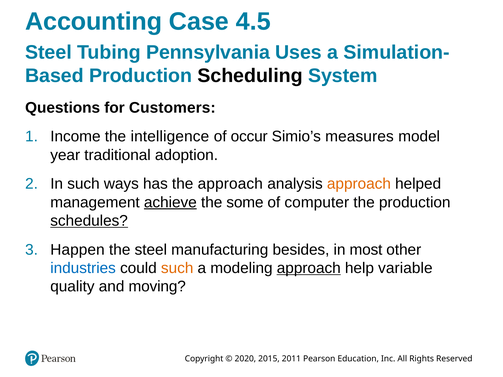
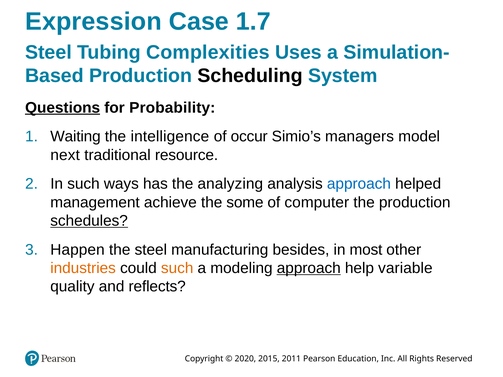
Accounting: Accounting -> Expression (93, 22)
4.5: 4.5 -> 1.7 (253, 22)
Pennsylvania: Pennsylvania -> Complexities (208, 52)
Questions underline: none -> present (63, 108)
Customers: Customers -> Probability (172, 108)
Income: Income -> Waiting (75, 137)
measures: measures -> managers (360, 137)
year: year -> next (65, 155)
adoption: adoption -> resource (187, 155)
the approach: approach -> analyzing (230, 184)
approach colour: orange -> blue (359, 184)
achieve underline: present -> none (170, 202)
industries colour: blue -> orange (83, 268)
moving: moving -> reflects (157, 287)
